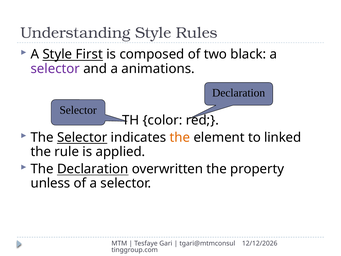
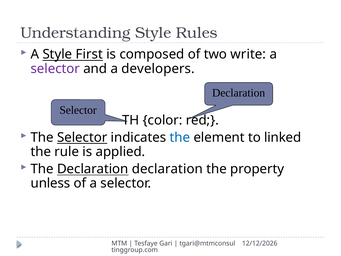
black: black -> write (248, 54)
animations: animations -> developers (158, 69)
the colour: orange -> blue (180, 137)
Declaration overwritten: overwritten -> declaration (167, 169)
